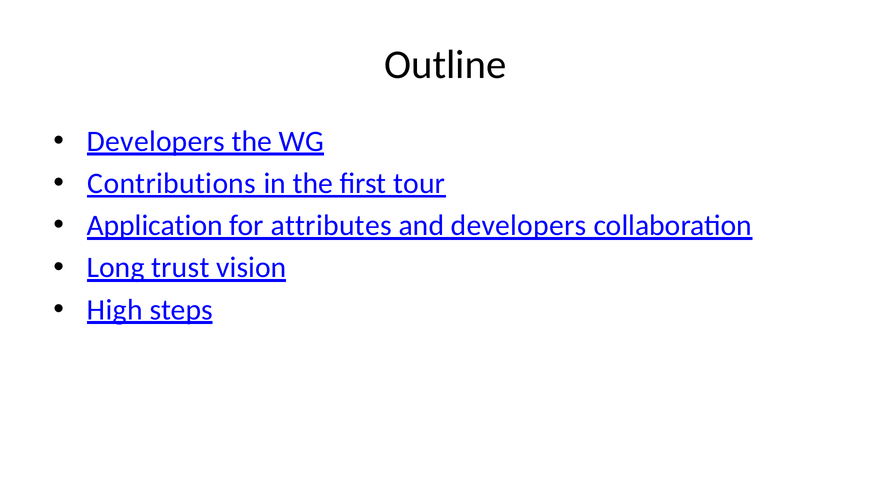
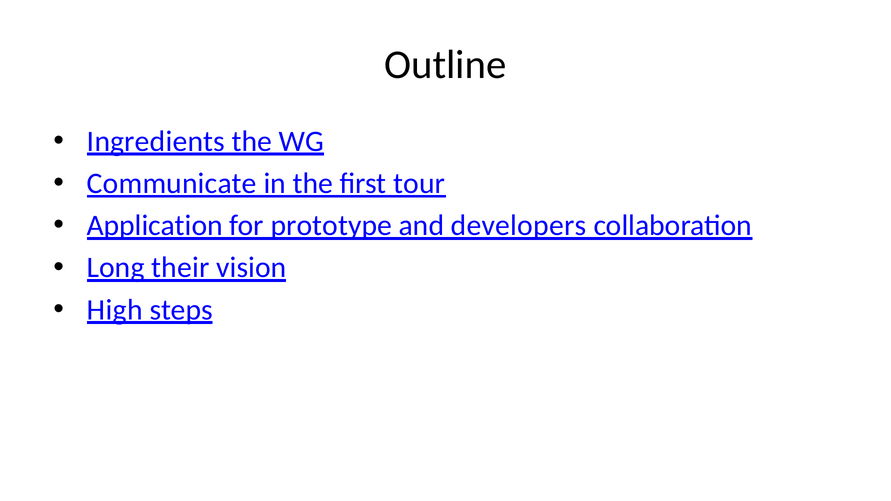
Developers: Developers -> Ingredients (156, 141)
Contributions: Contributions -> Communicate (172, 183)
attributes: attributes -> prototype (331, 226)
trust: trust -> their (180, 268)
